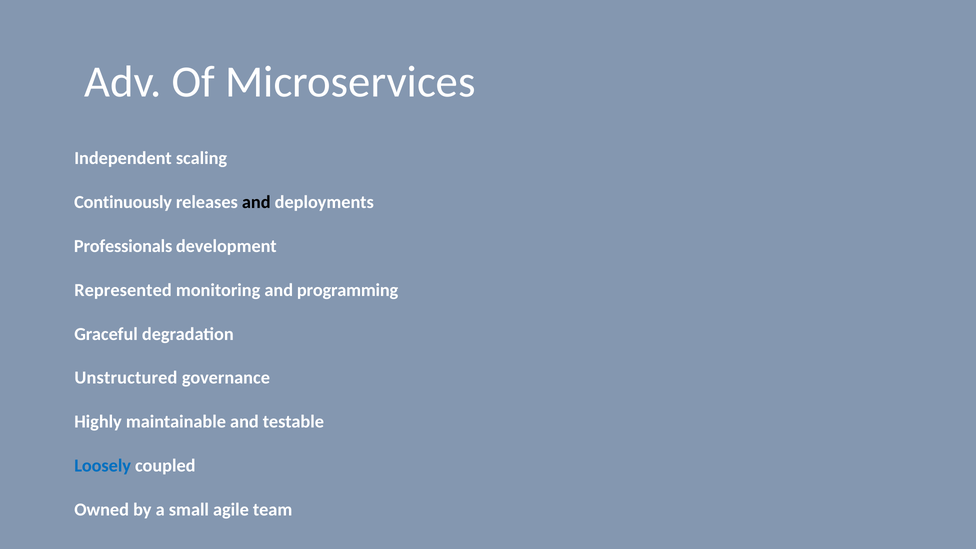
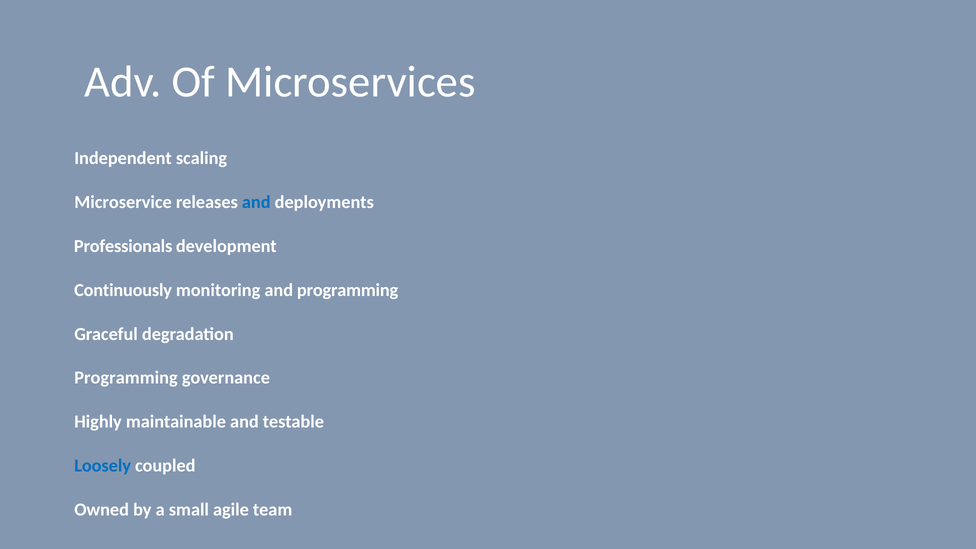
Continuously: Continuously -> Microservice (123, 202)
and colour: black -> blue (256, 202)
Represented: Represented -> Continuously (123, 290)
Unstructured: Unstructured -> Programming (126, 378)
